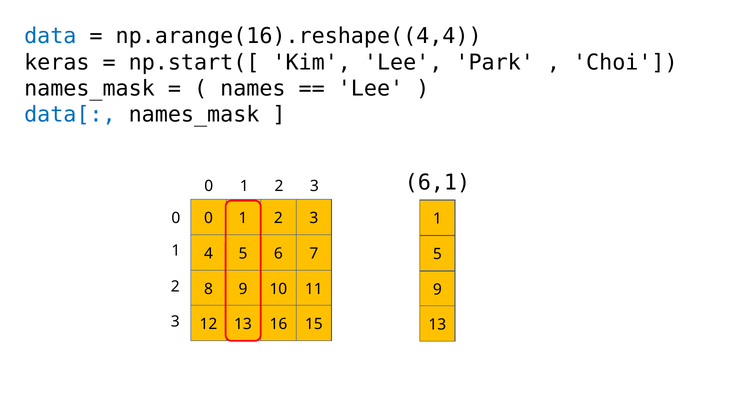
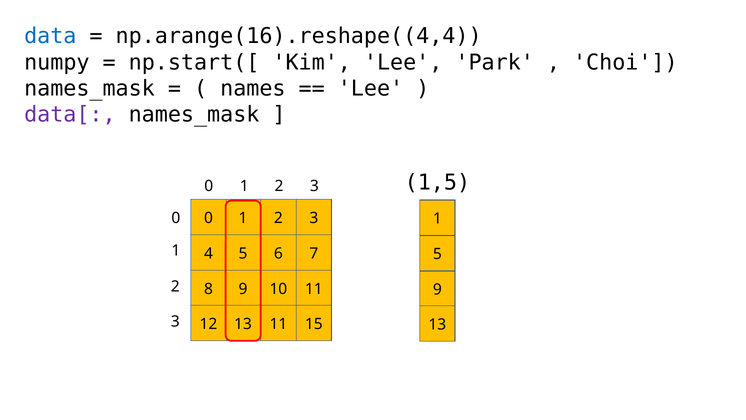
keras: keras -> numpy (57, 62)
data[ colour: blue -> purple (70, 115)
6,1: 6,1 -> 1,5 (437, 182)
13 16: 16 -> 11 (278, 324)
